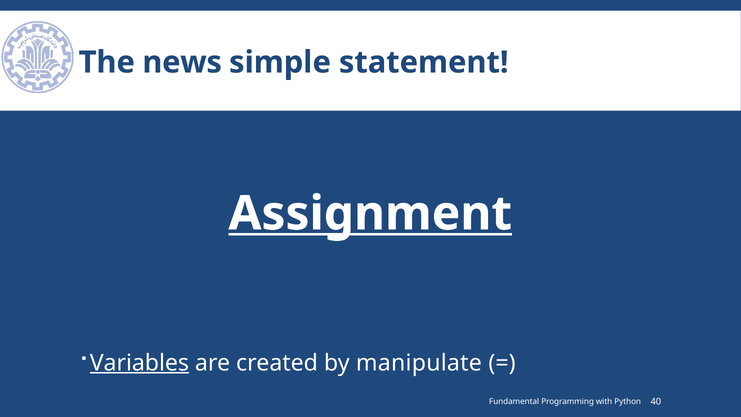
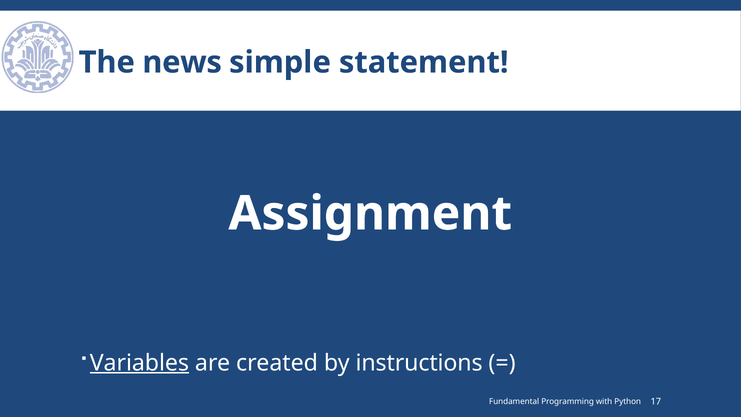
Assignment underline: present -> none (370, 214)
manipulate: manipulate -> instructions (419, 363)
40: 40 -> 17 (656, 401)
